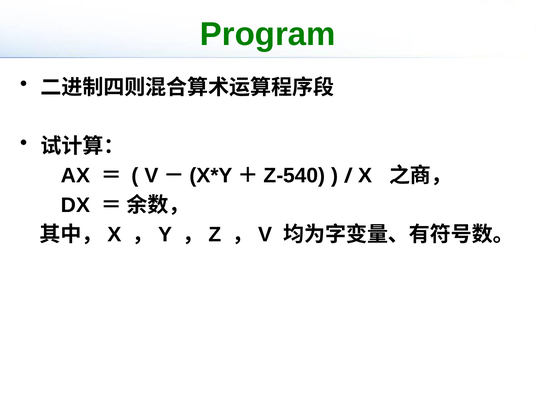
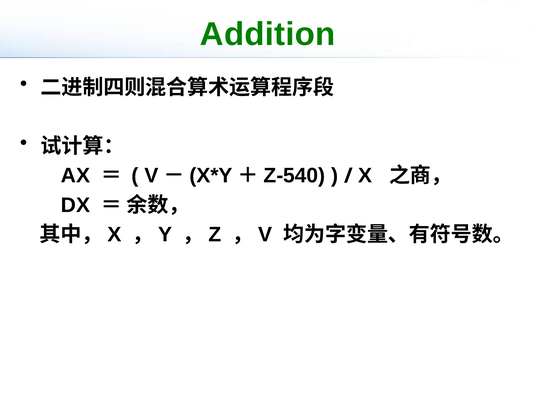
Program: Program -> Addition (268, 34)
